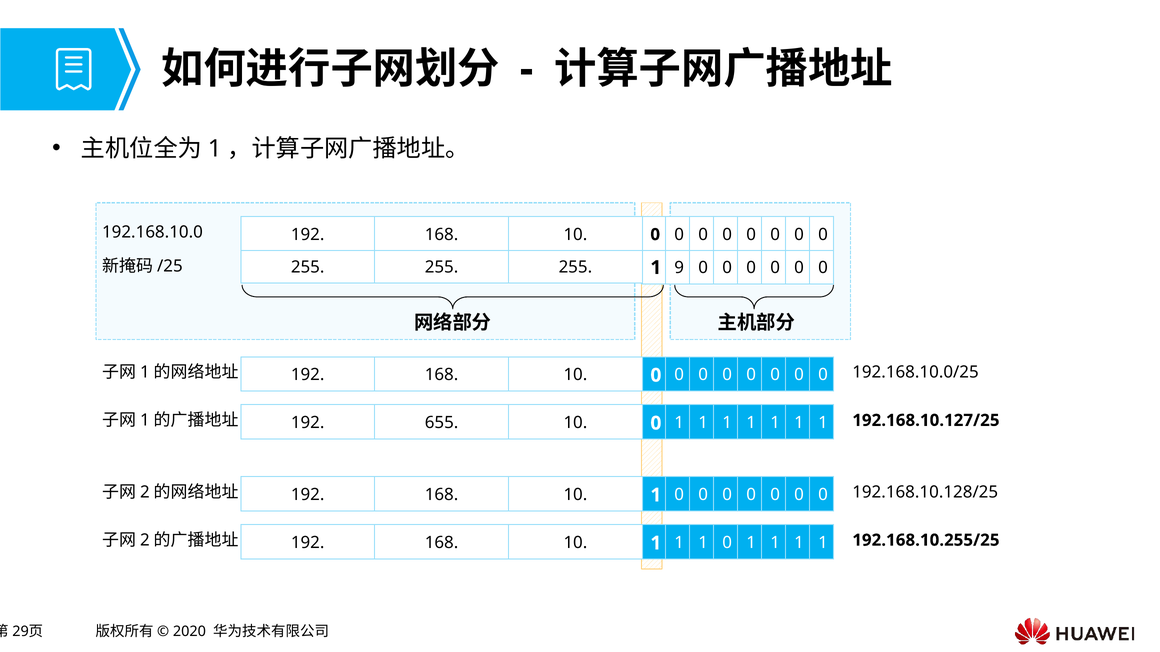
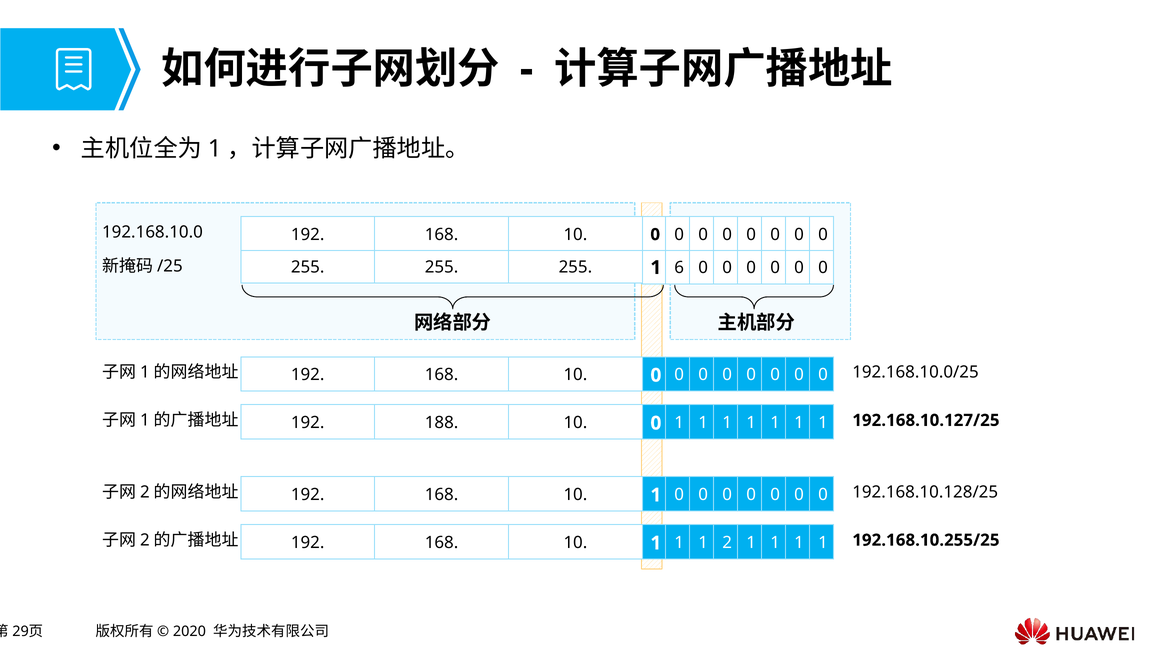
9: 9 -> 6 (679, 268)
655: 655 -> 188 (442, 423)
1 1 0: 0 -> 2 (727, 543)
